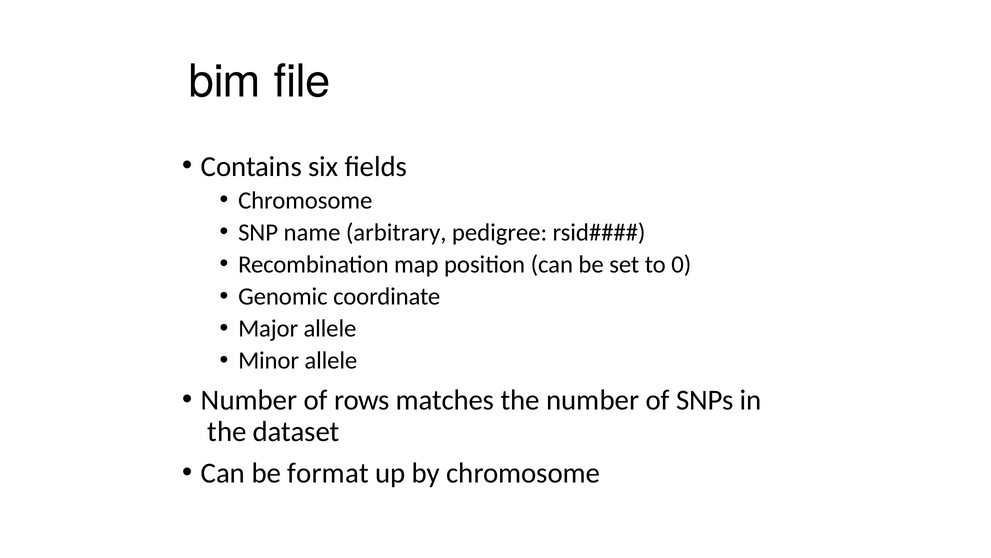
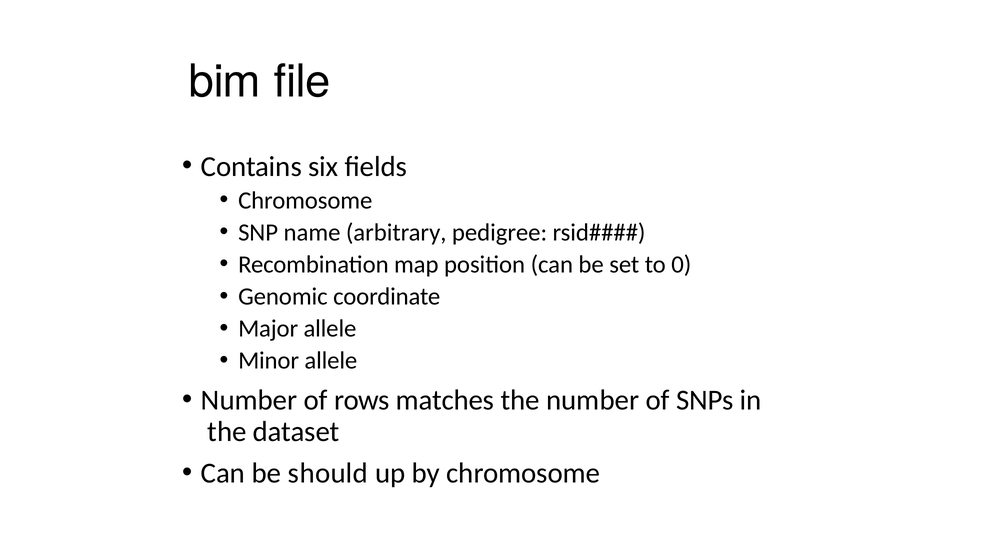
format: format -> should (328, 473)
